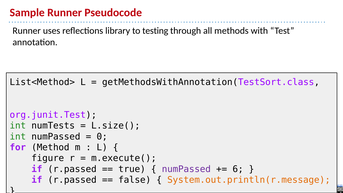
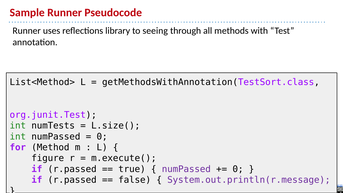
testing: testing -> seeing (155, 31)
6: 6 -> 0 (238, 169)
System.out.println(r.message colour: orange -> purple (249, 180)
